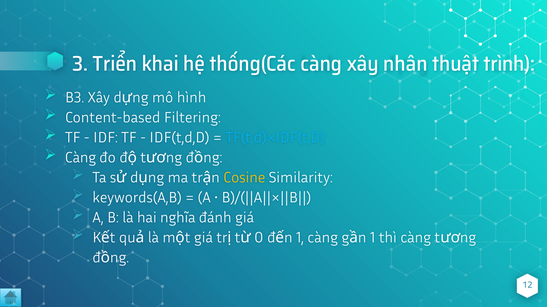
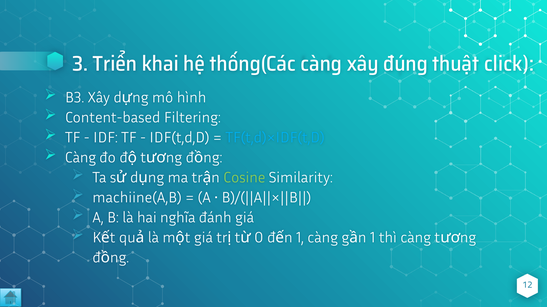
nhân: nhân -> đúng (406, 64)
trình: trình -> click (509, 64)
Cosine colour: yellow -> light green (244, 178)
keywords(A,B: keywords(A,B -> machiine(A,B (137, 198)
